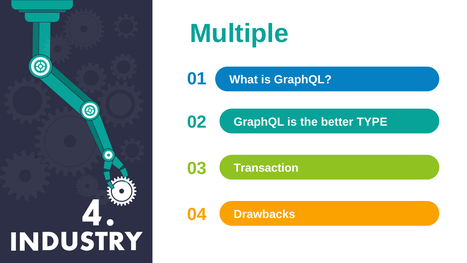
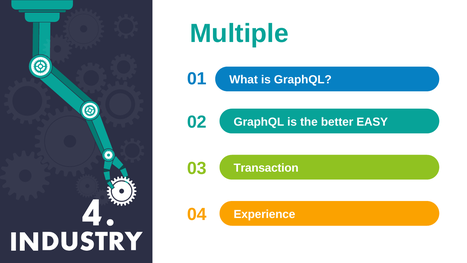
TYPE: TYPE -> EASY (372, 122)
Drawbacks: Drawbacks -> Experience (264, 214)
